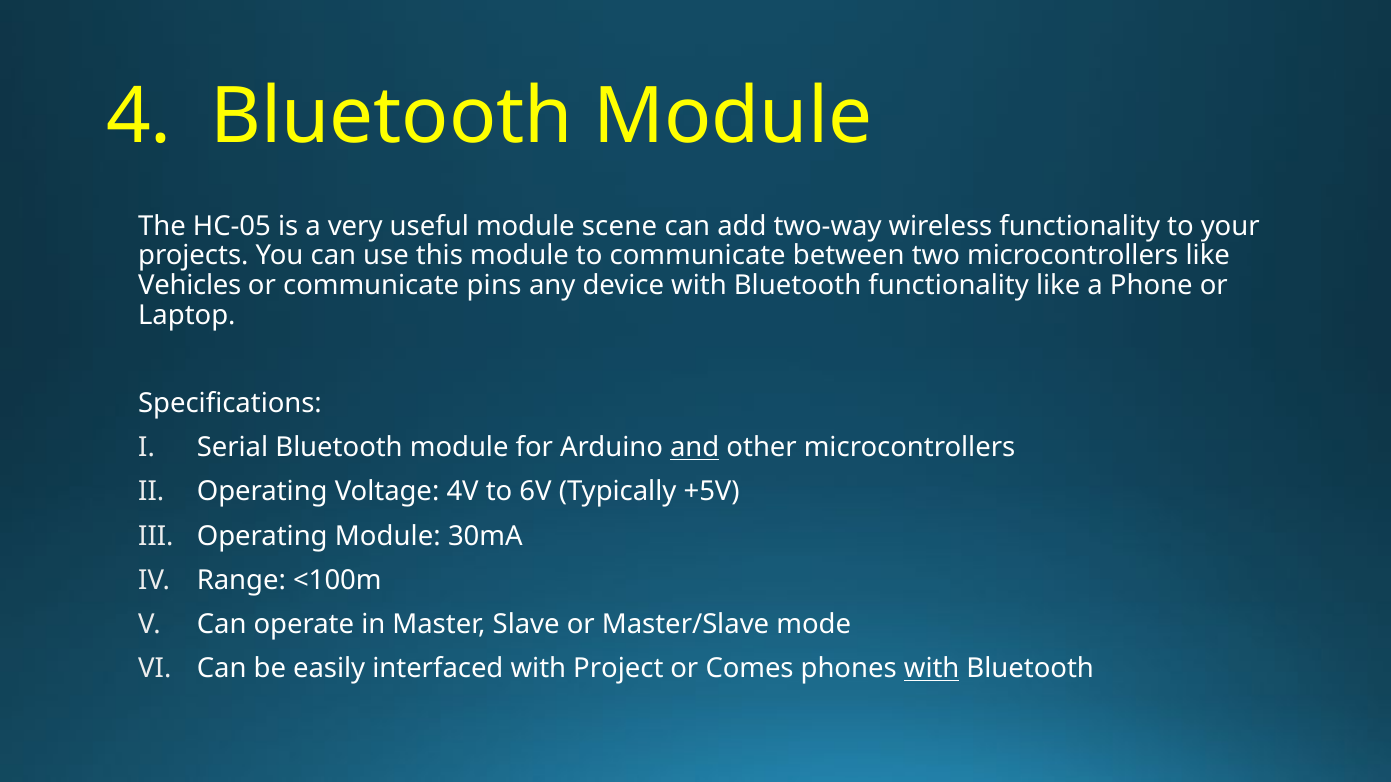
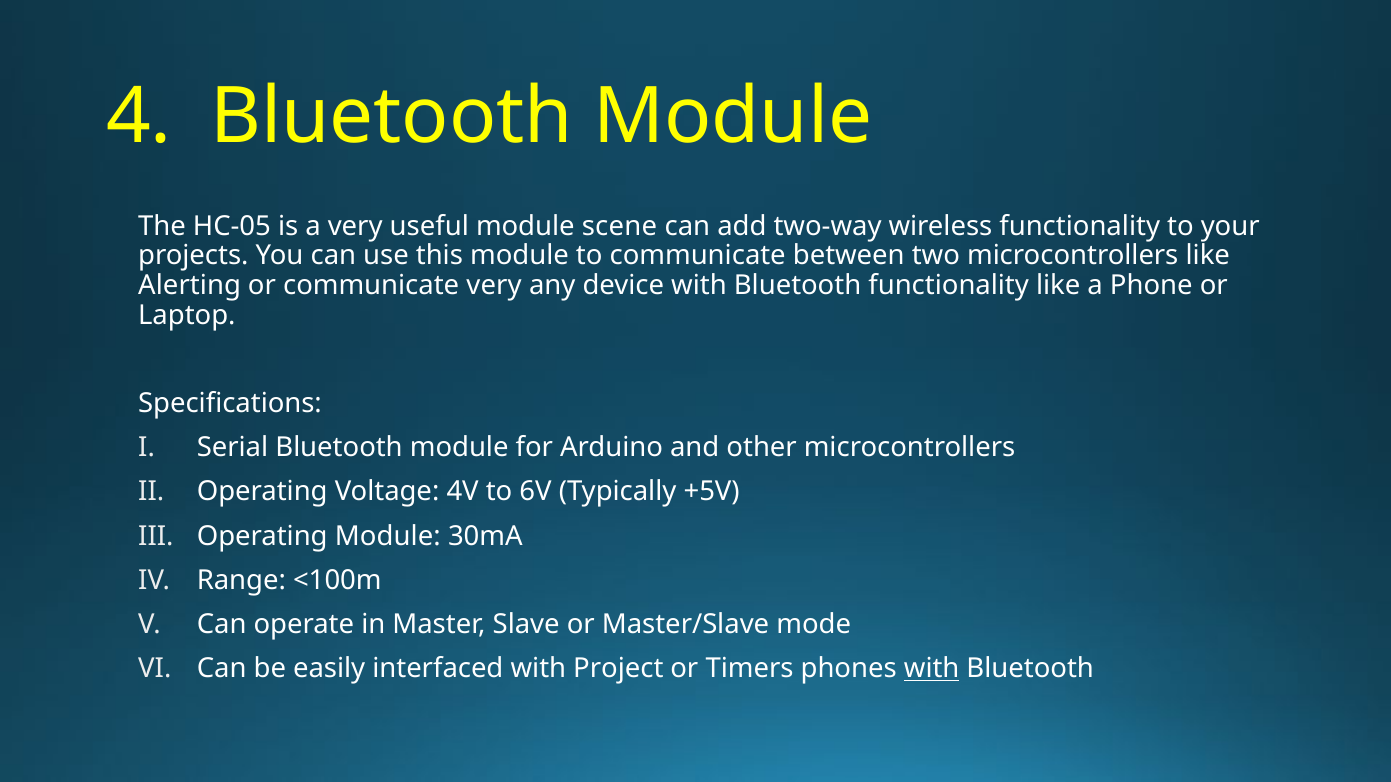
Vehicles: Vehicles -> Alerting (190, 286)
communicate pins: pins -> very (494, 286)
and underline: present -> none (695, 448)
Comes: Comes -> Timers (750, 669)
